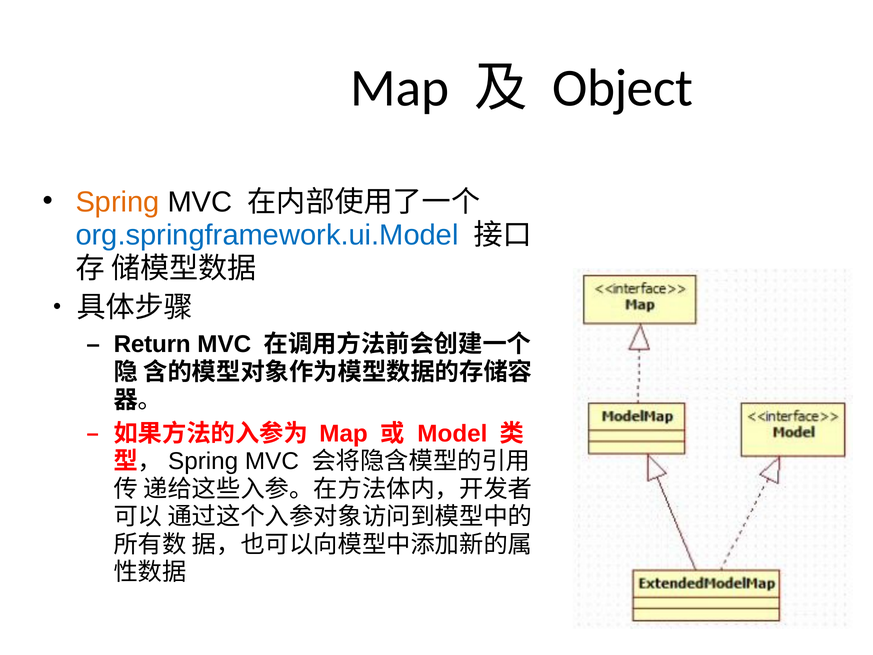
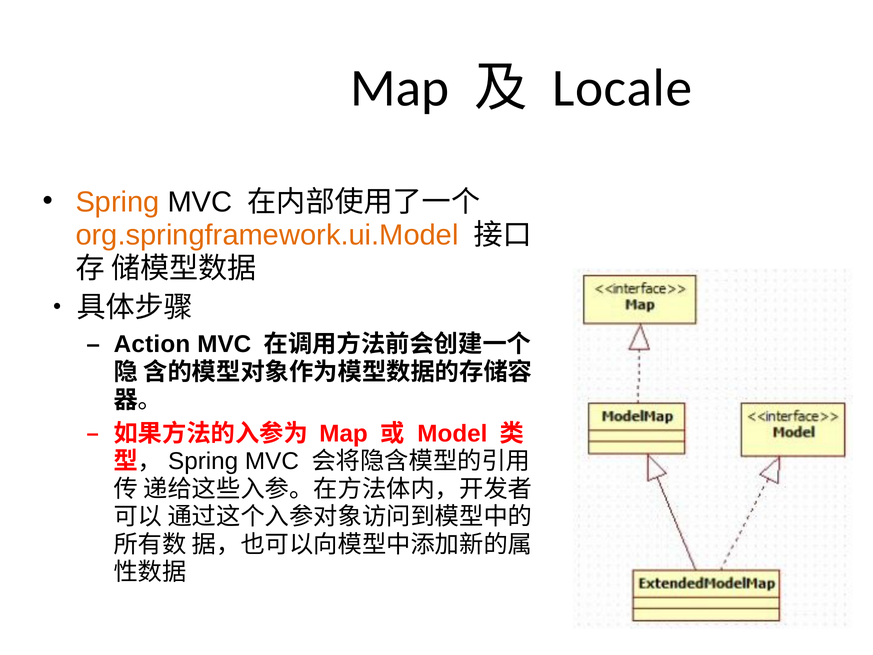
Object: Object -> Locale (622, 88)
org.springframework.ui.Model colour: blue -> orange (267, 235)
Return: Return -> Action (152, 344)
